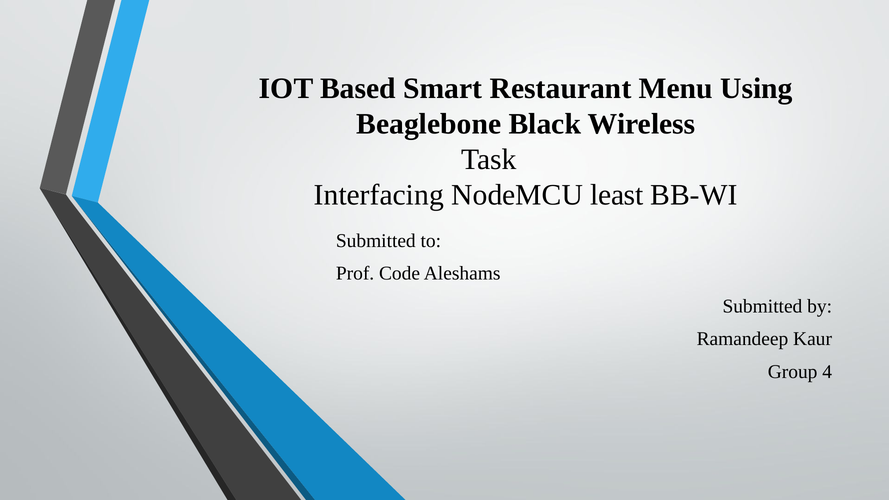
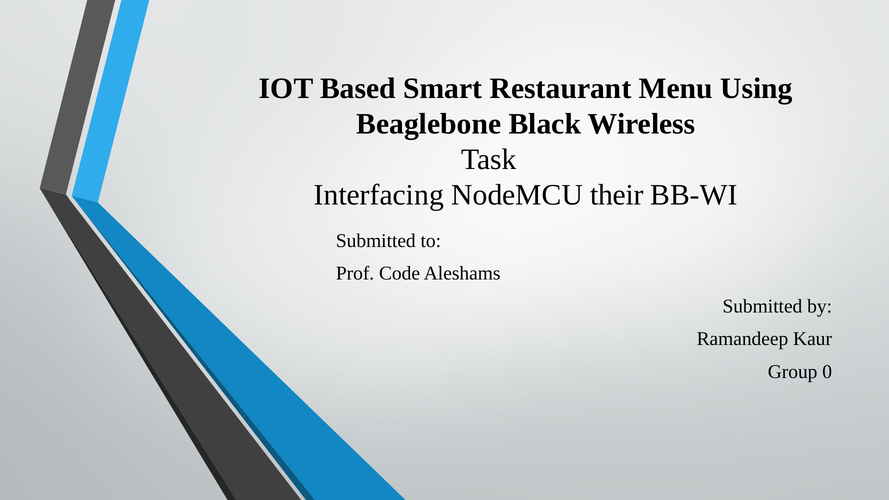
least: least -> their (617, 195)
4: 4 -> 0 (827, 372)
